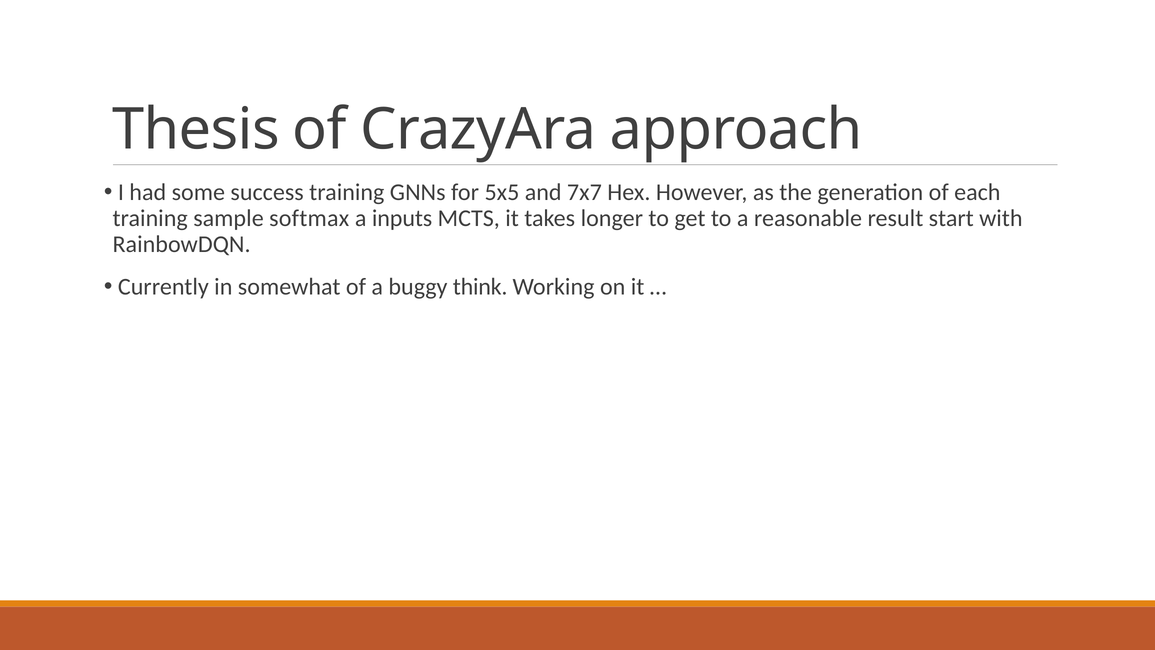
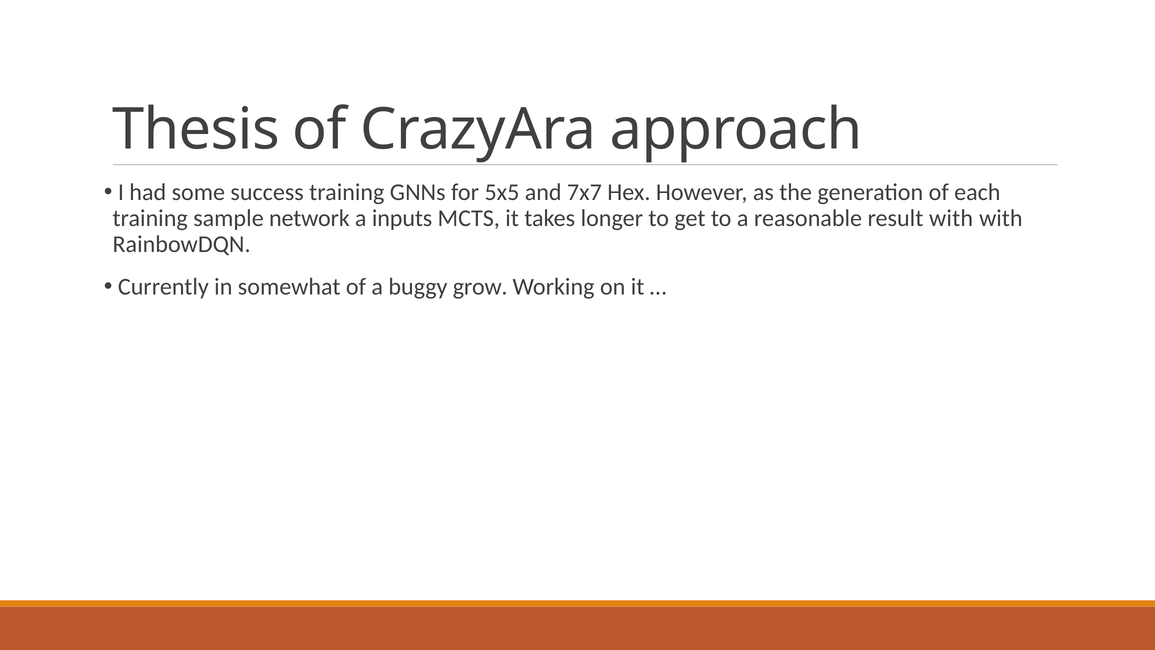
softmax: softmax -> network (309, 218)
result start: start -> with (951, 218)
think: think -> grow (480, 287)
